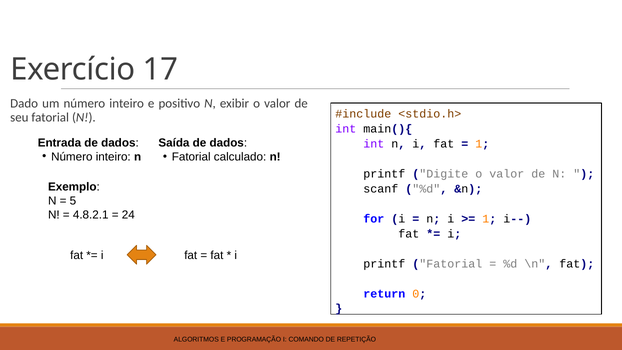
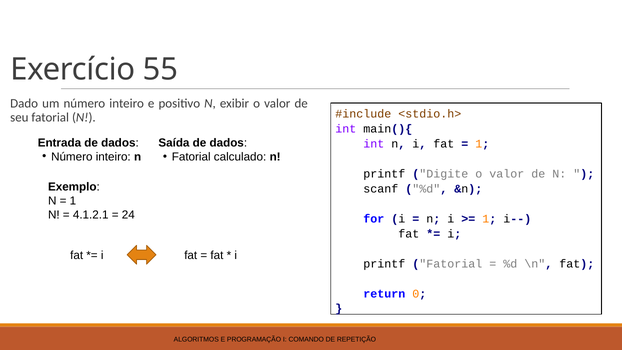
17: 17 -> 55 (160, 70)
5: 5 -> 1 (73, 201)
4.8.2.1: 4.8.2.1 -> 4.1.2.1 (91, 215)
